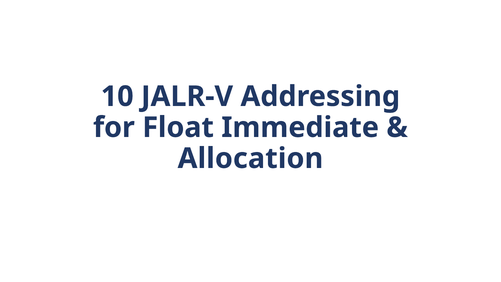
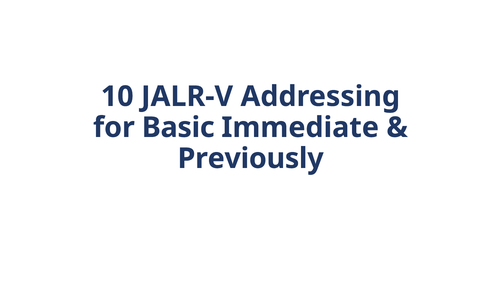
Float: Float -> Basic (178, 127)
Allocation: Allocation -> Previously (251, 158)
